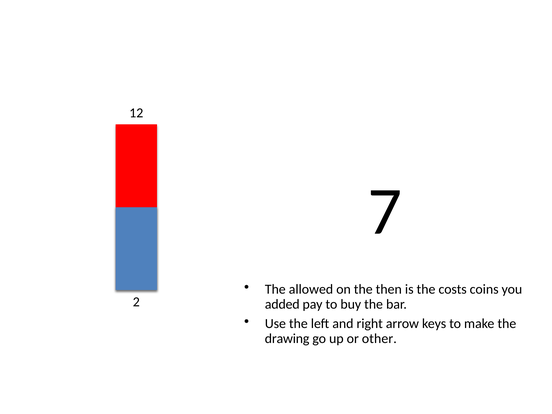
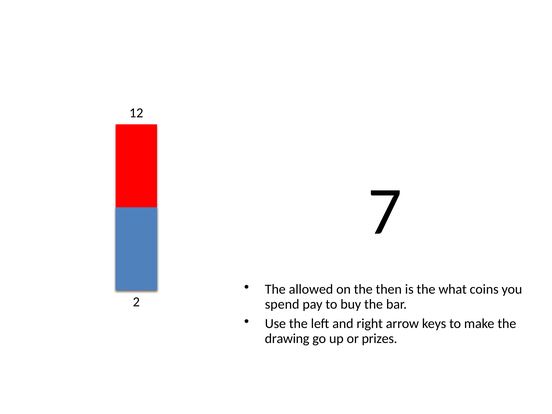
costs: costs -> what (453, 289)
added: added -> spend (282, 304)
other: other -> prizes (379, 339)
